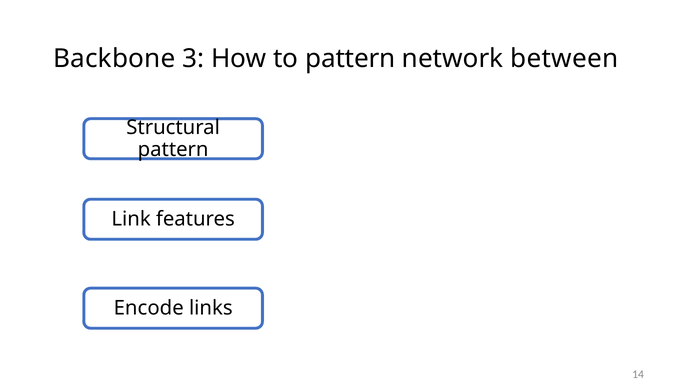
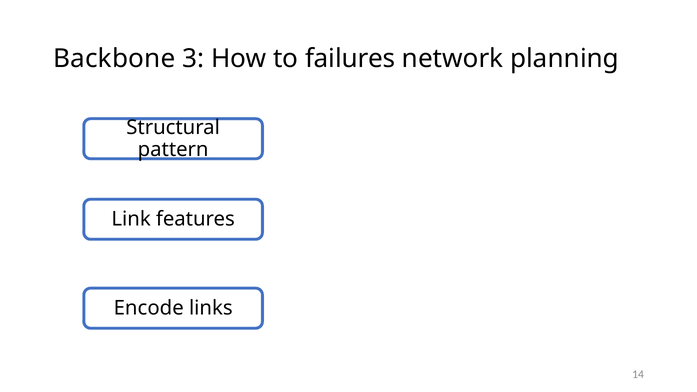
to pattern: pattern -> failures (350, 59)
between: between -> planning (565, 59)
